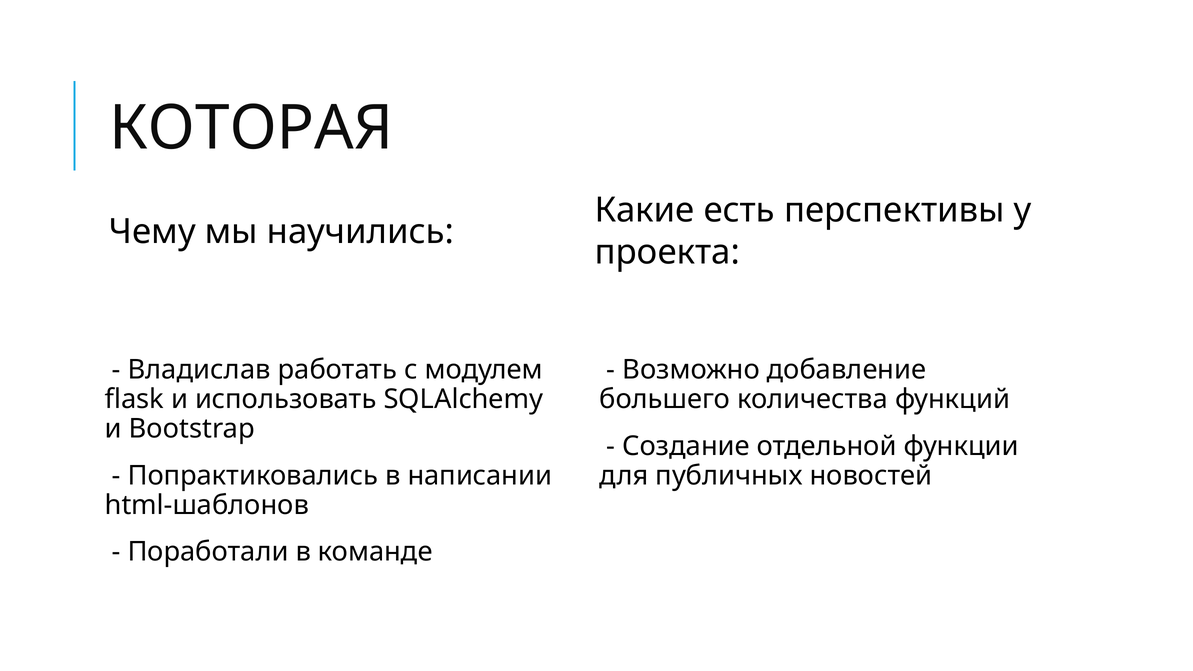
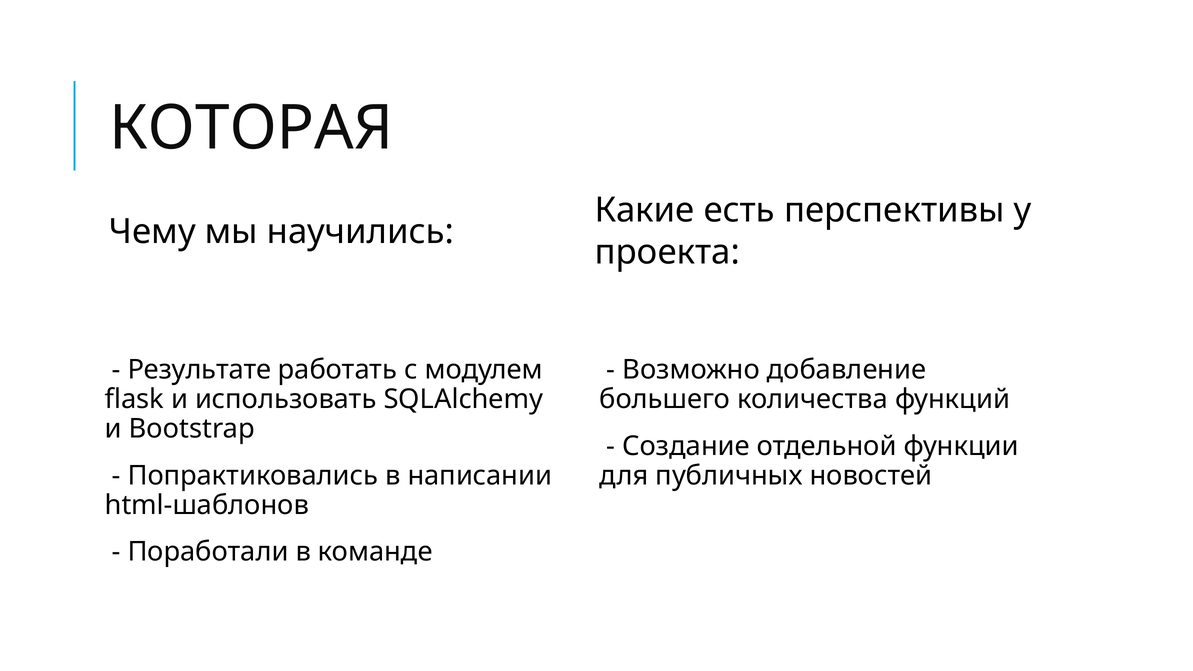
Владислав: Владислав -> Результате (199, 370)
